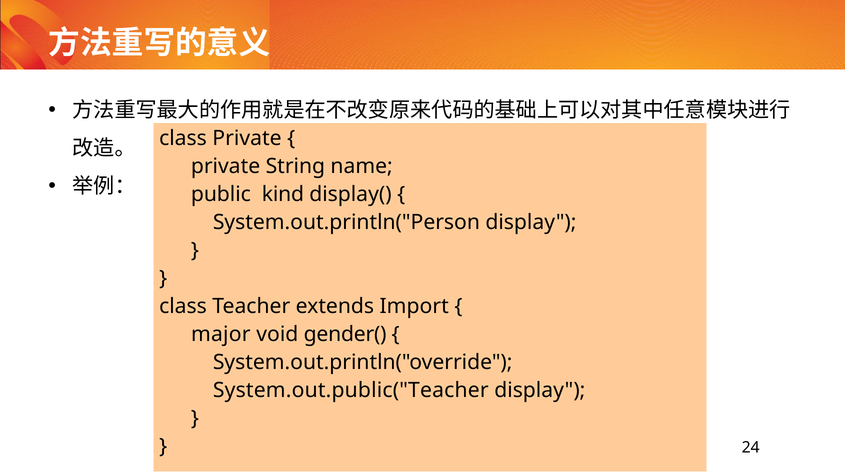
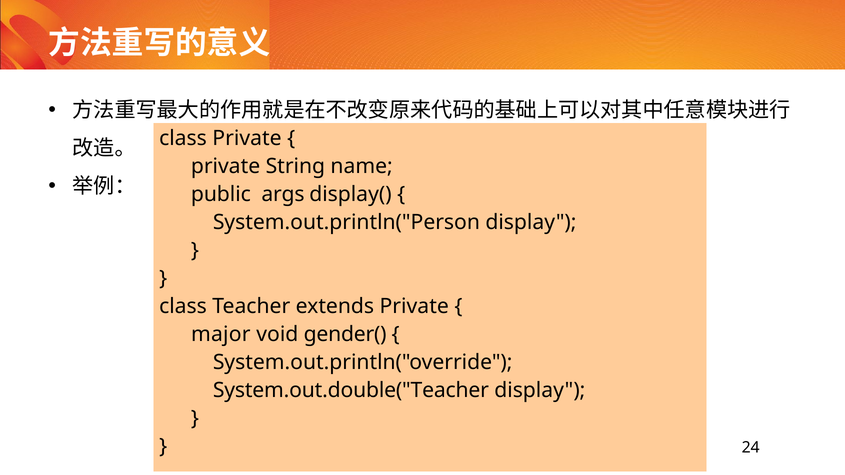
kind: kind -> args (283, 195)
extends Import: Import -> Private (414, 307)
System.out.public("Teacher: System.out.public("Teacher -> System.out.double("Teacher (351, 390)
